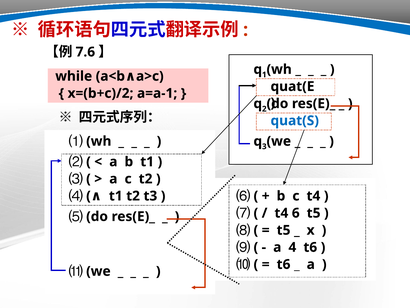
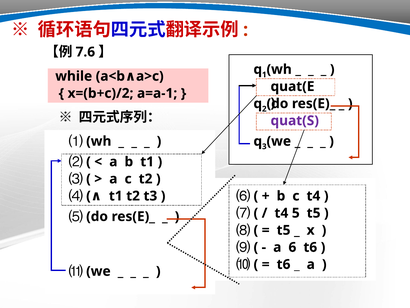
quat(S colour: blue -> purple (295, 120)
6: 6 -> 5 (296, 213)
4: 4 -> 6 (292, 247)
